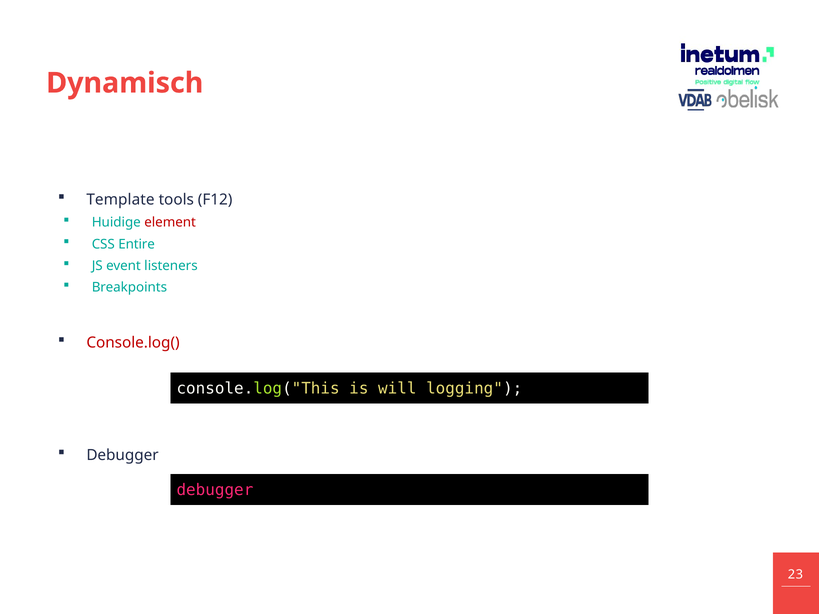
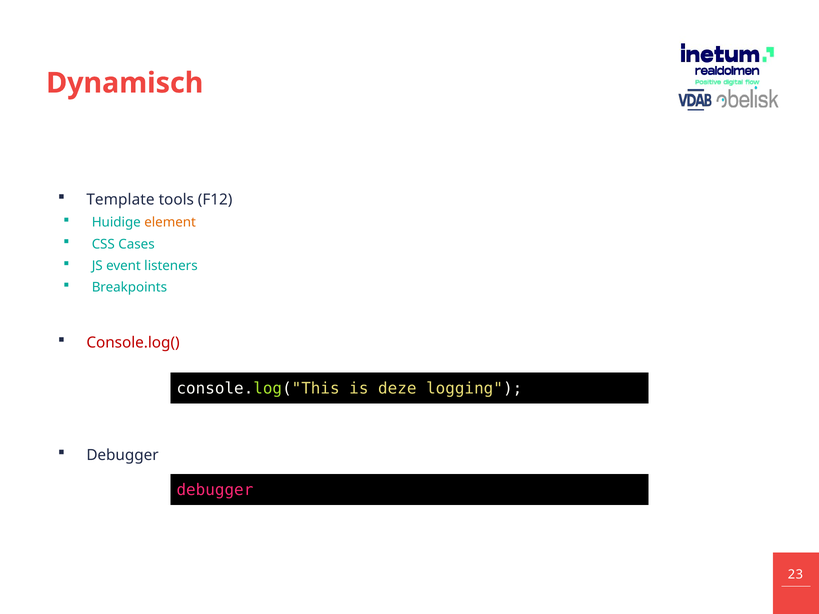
element colour: red -> orange (170, 223)
Entire: Entire -> Cases (137, 244)
will: will -> deze (397, 388)
